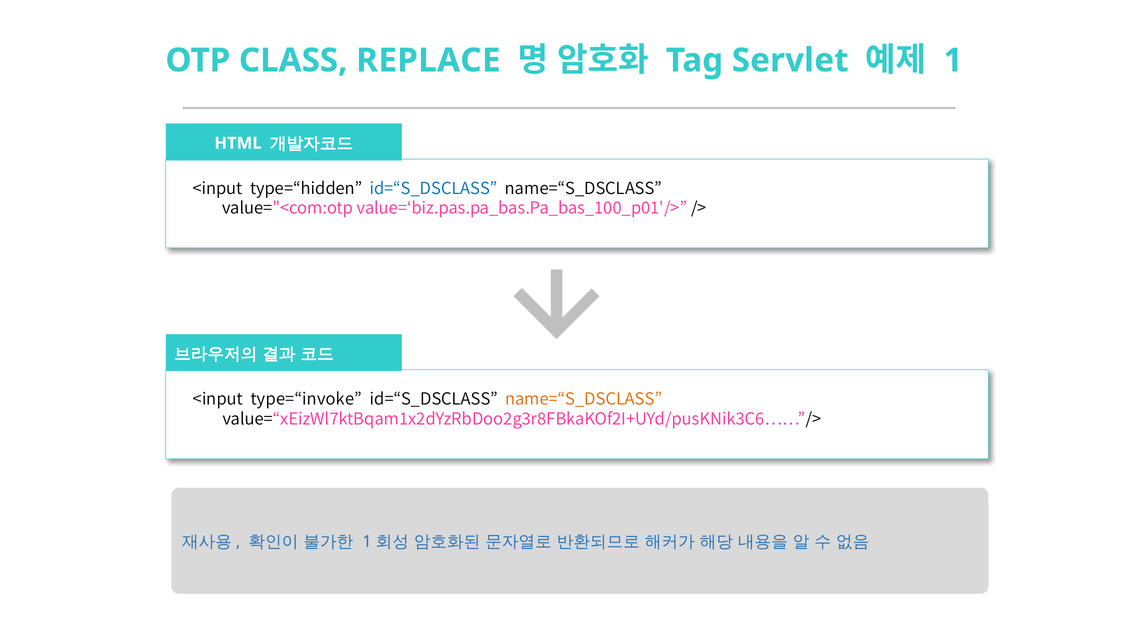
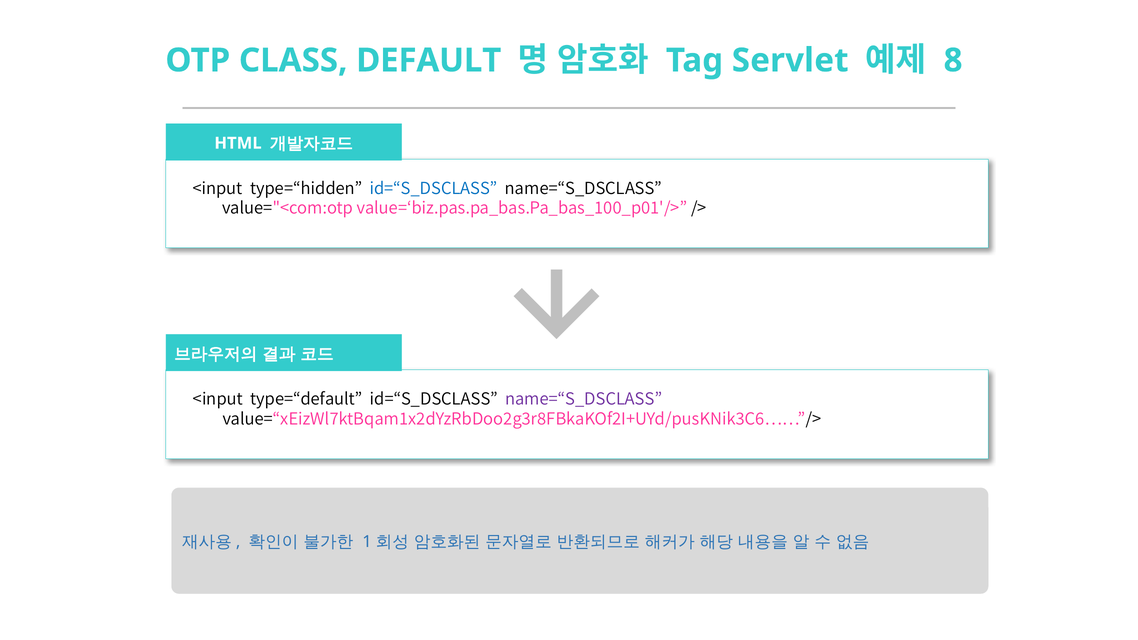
REPLACE: REPLACE -> DEFAULT (429, 60)
1: 1 -> 8 (953, 60)
type=“invoke: type=“invoke -> type=“default (306, 399)
name=“S_DSCLASS colour: orange -> purple (584, 399)
